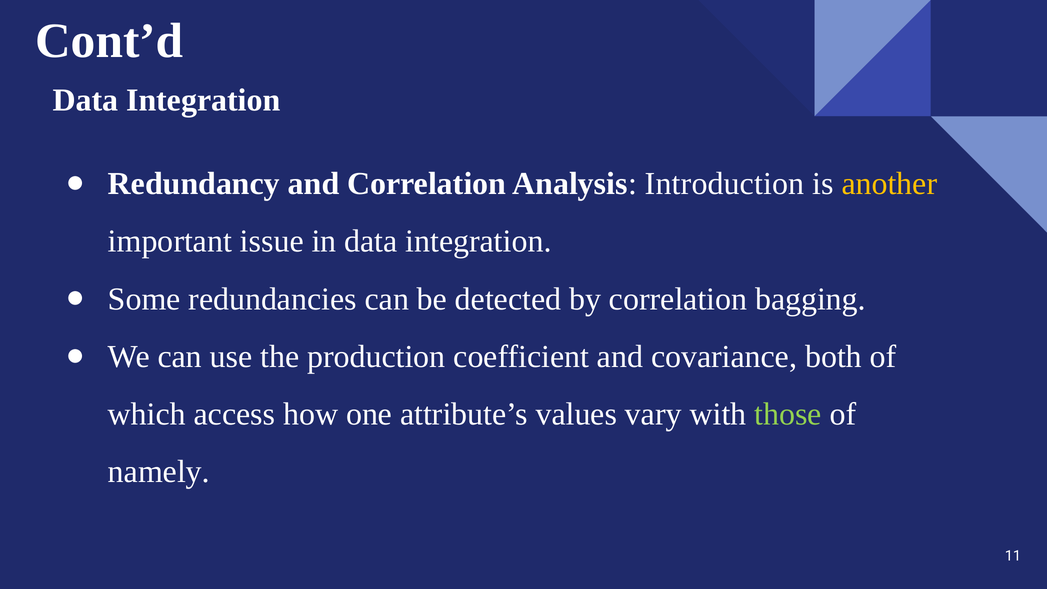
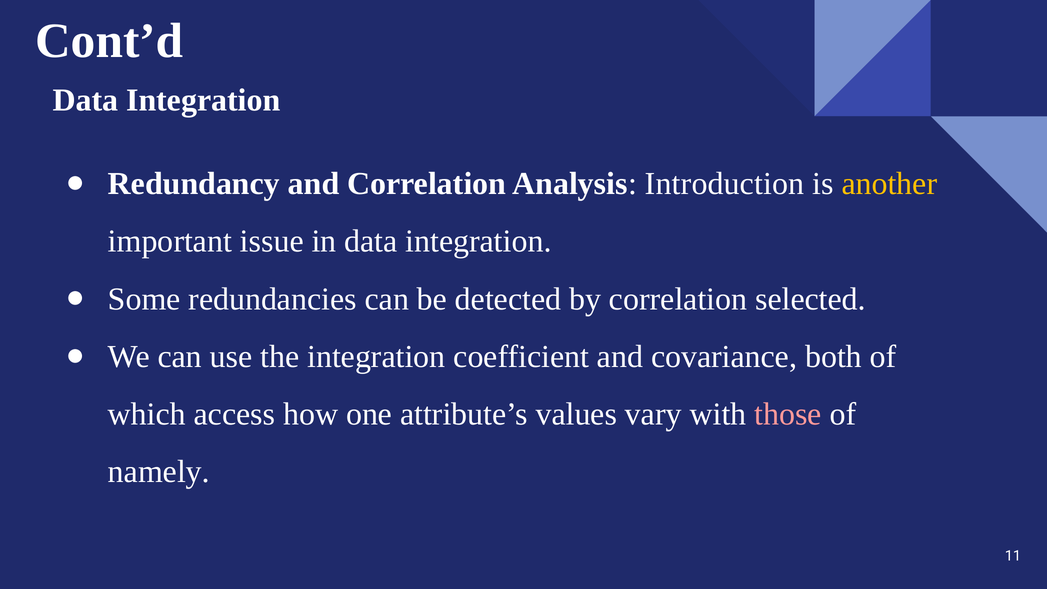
bagging: bagging -> selected (811, 299)
the production: production -> integration (376, 357)
those colour: light green -> pink (788, 414)
